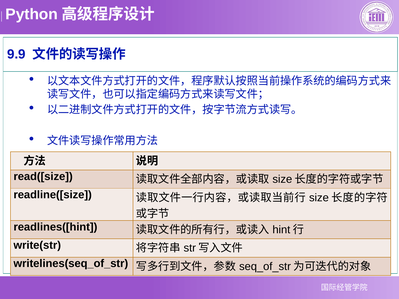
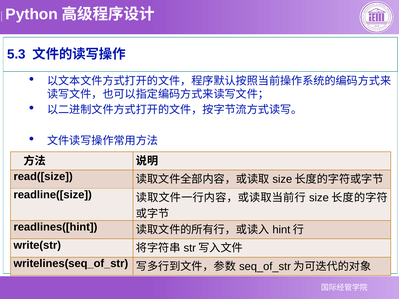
9.9: 9.9 -> 5.3 (16, 54)
